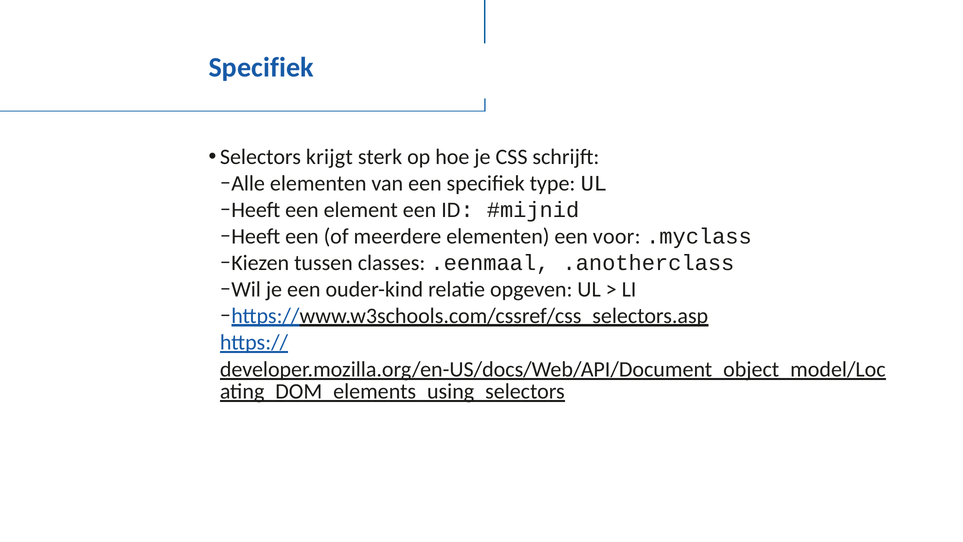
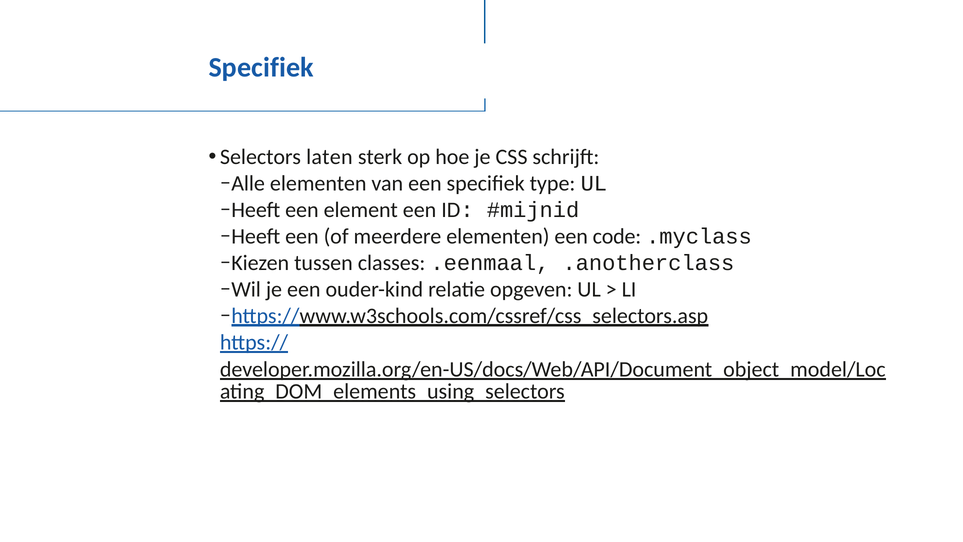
krijgt: krijgt -> laten (329, 157)
voor: voor -> code (617, 236)
